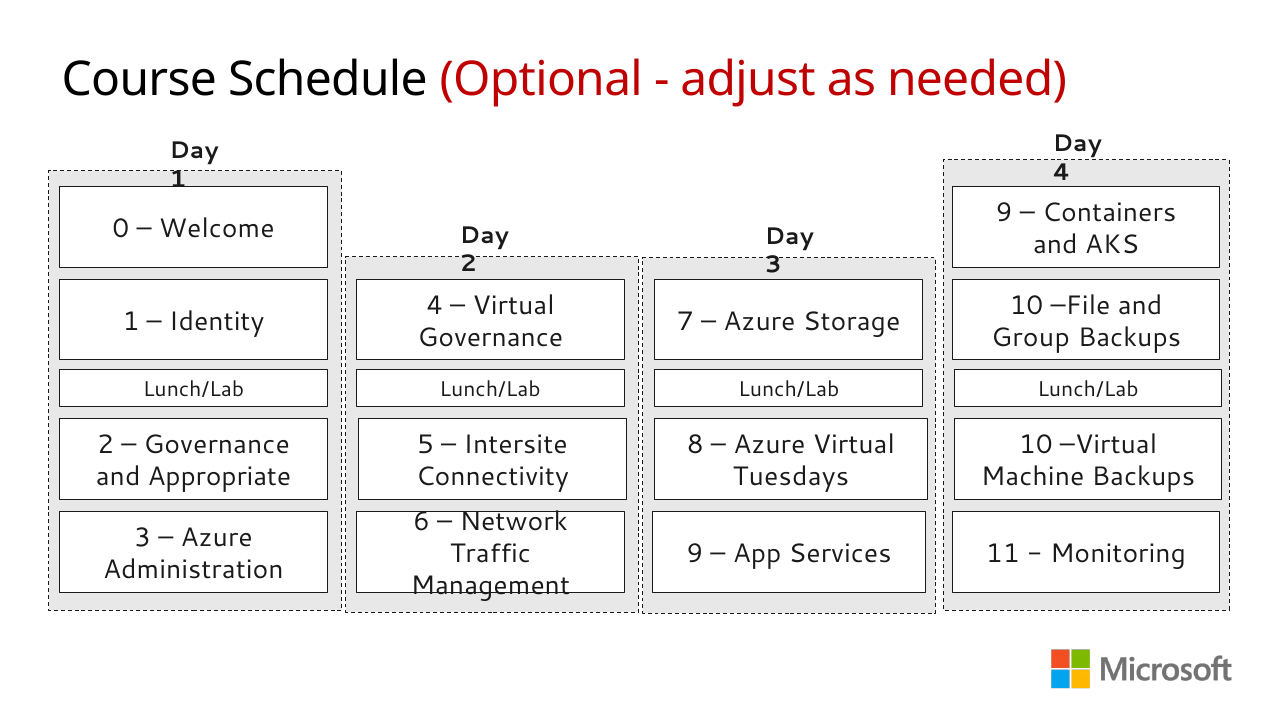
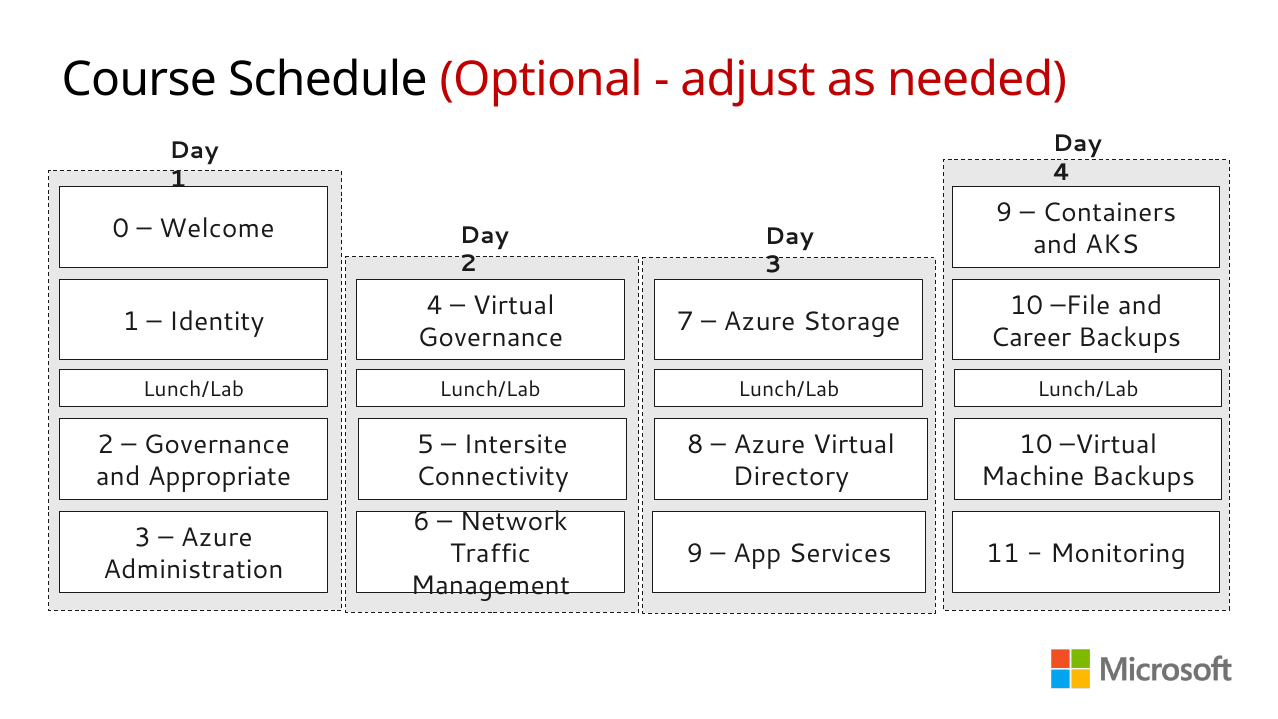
Group: Group -> Career (1031, 337)
Tuesdays: Tuesdays -> Directory (791, 477)
